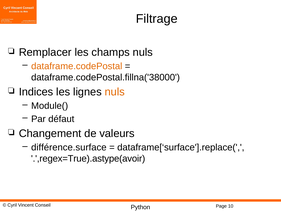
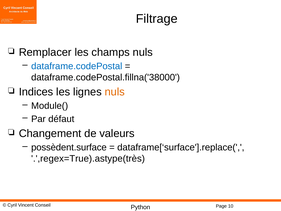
dataframe.codePostal colour: orange -> blue (77, 66)
différence.surface: différence.surface -> possèdent.surface (69, 147)
.',regex=True).astype(avoir: .',regex=True).astype(avoir -> .',regex=True).astype(très (88, 159)
